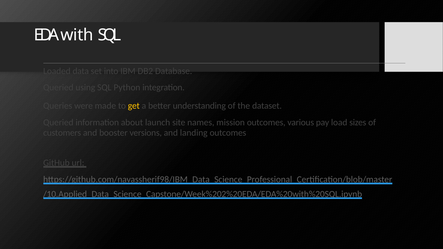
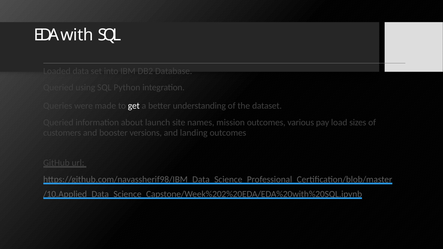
get colour: yellow -> white (134, 106)
